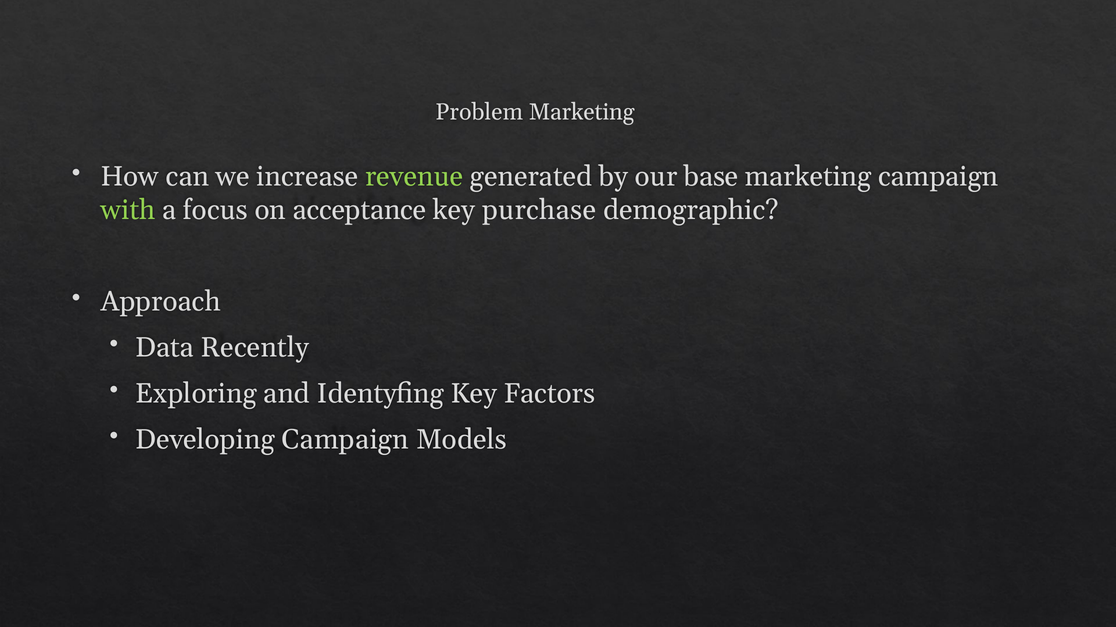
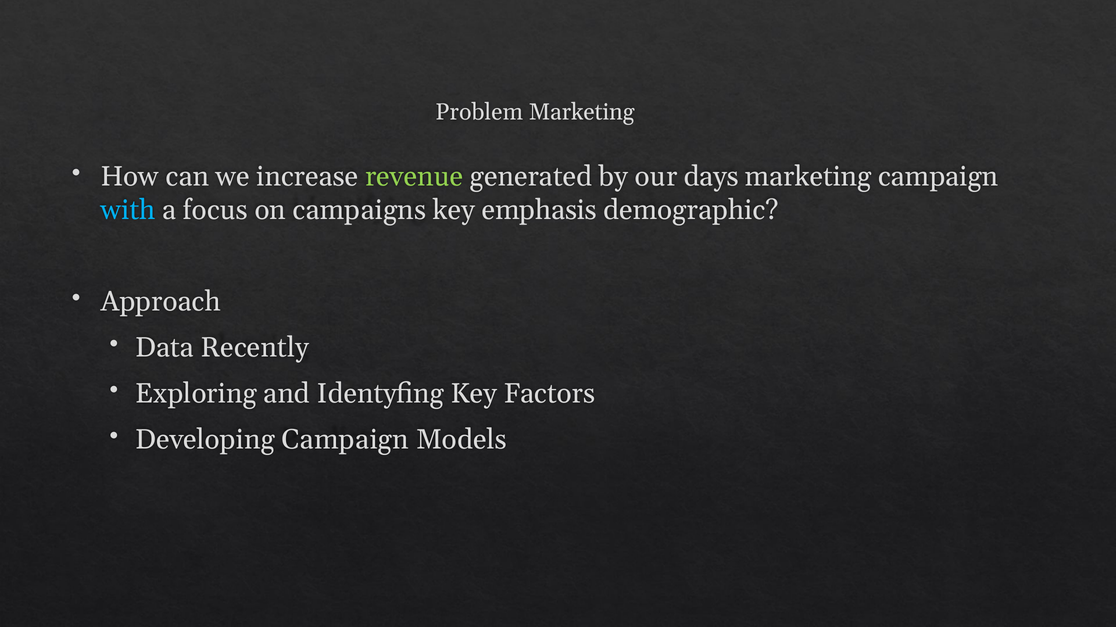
base: base -> days (711, 177)
with colour: light green -> light blue (128, 210)
acceptance: acceptance -> campaigns (359, 210)
purchase: purchase -> emphasis (539, 210)
